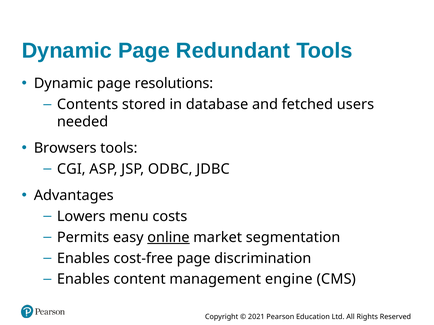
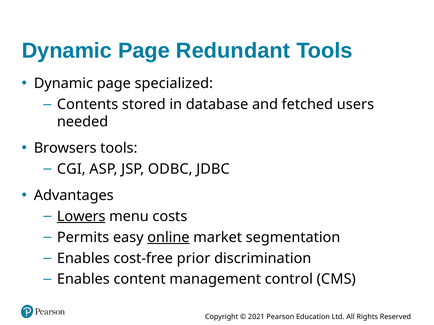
resolutions: resolutions -> specialized (174, 84)
Lowers underline: none -> present (81, 217)
cost-free page: page -> prior (194, 259)
engine: engine -> control (289, 280)
